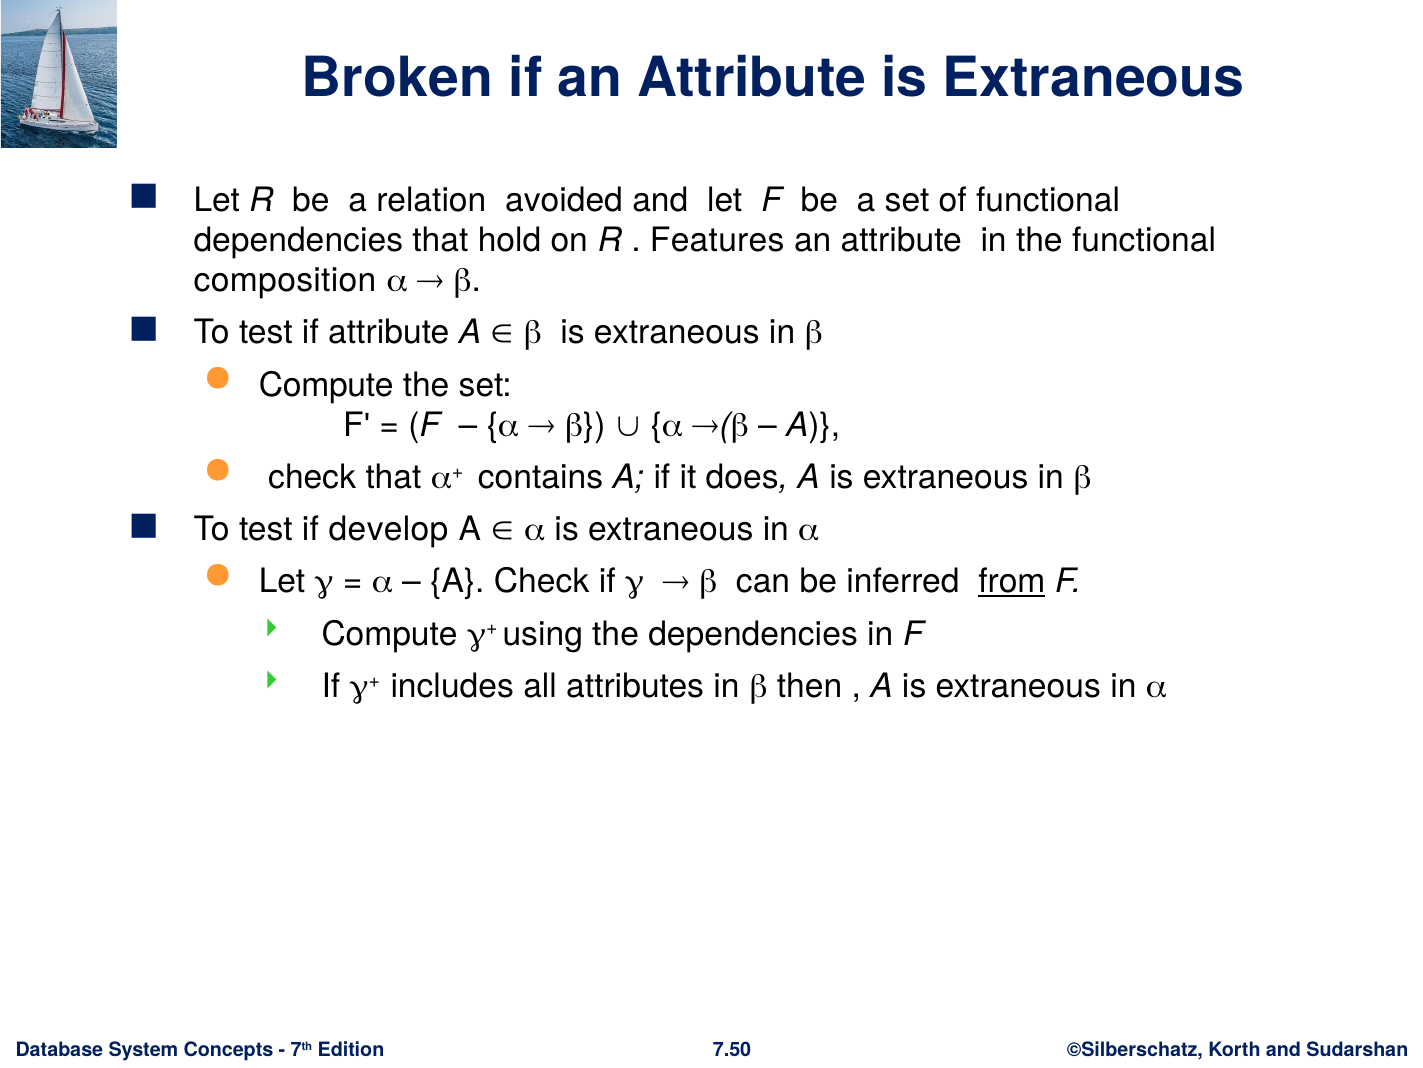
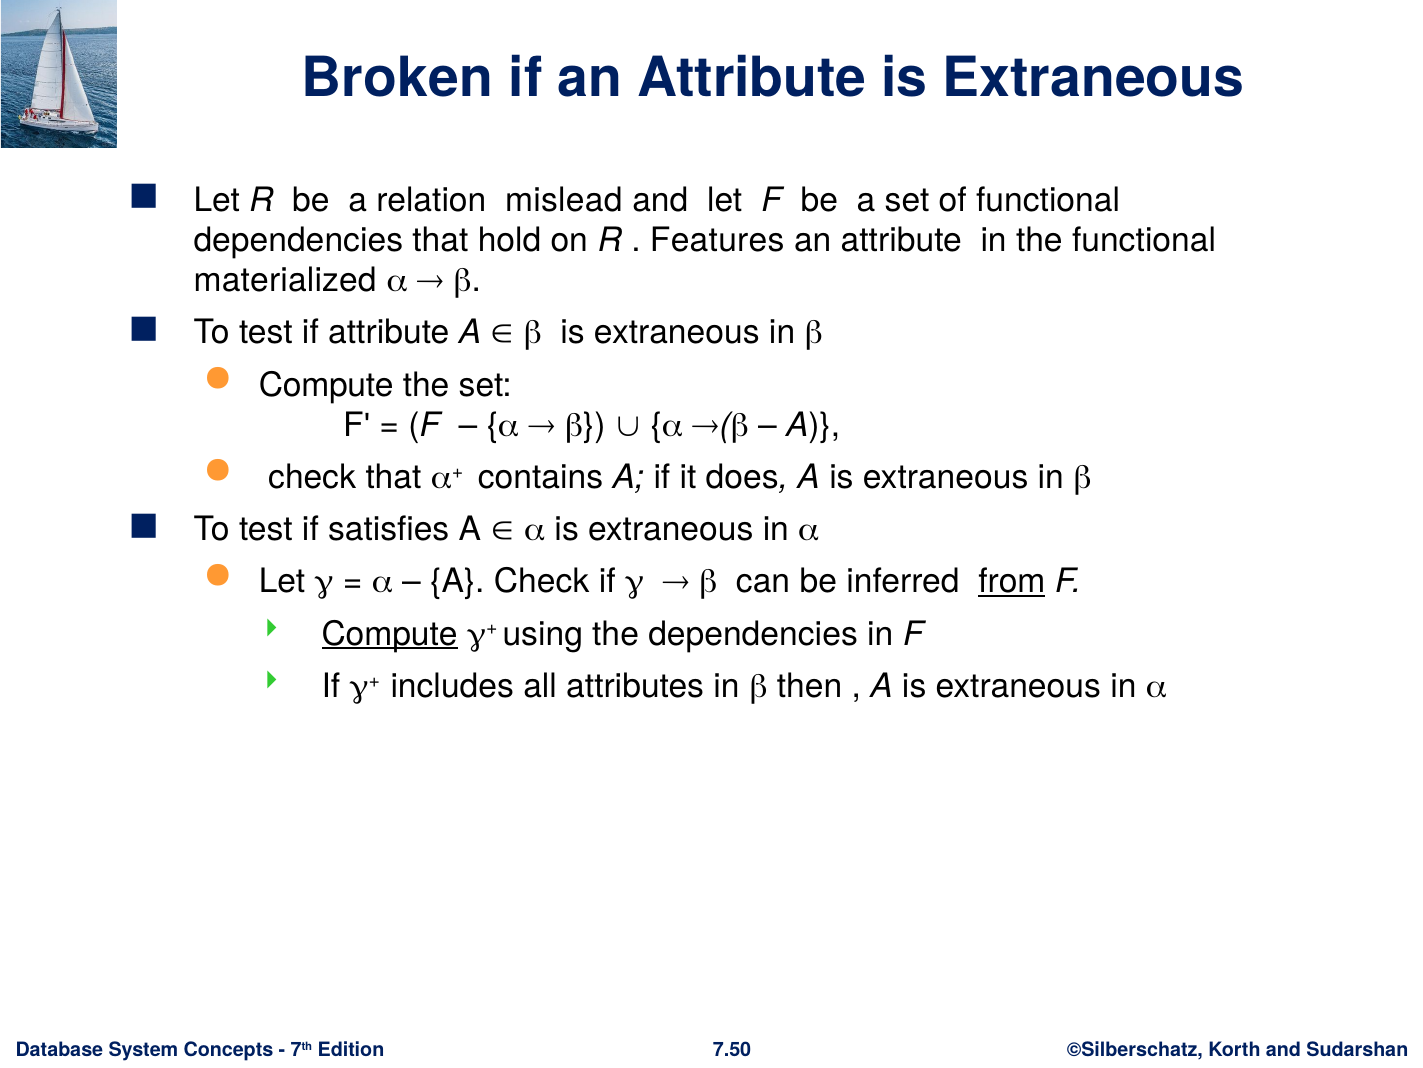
avoided: avoided -> mislead (564, 200)
composition: composition -> materialized (285, 281)
develop: develop -> satisfies (389, 529)
Compute underline: none -> present (390, 633)
